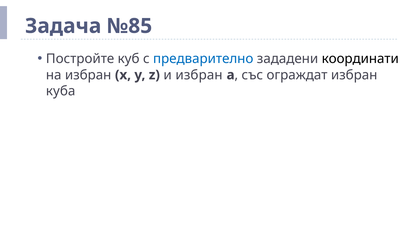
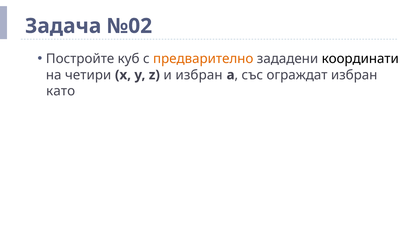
№85: №85 -> №02 (129, 26)
предварително colour: blue -> orange (203, 59)
на избран: избран -> четири (88, 75)
куба: куба -> като (61, 91)
